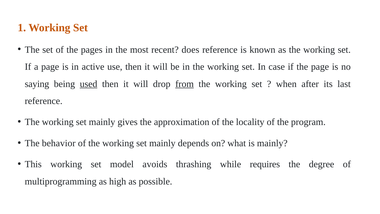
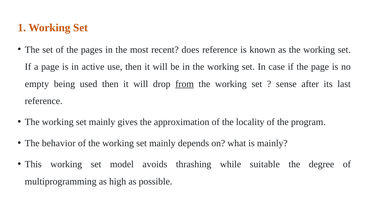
saying: saying -> empty (37, 84)
used underline: present -> none (89, 84)
when: when -> sense (286, 84)
requires: requires -> suitable (265, 164)
